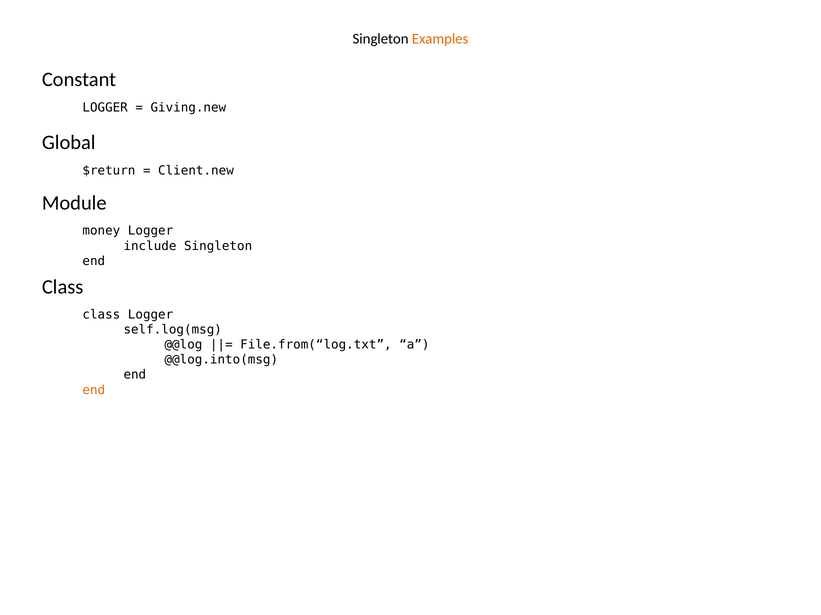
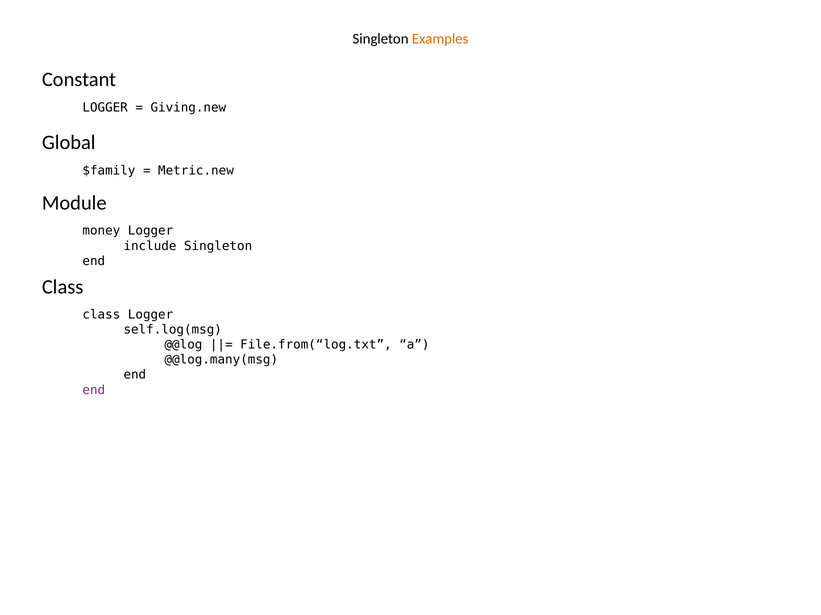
$return: $return -> $family (109, 171)
Client.new: Client.new -> Metric.new (196, 171)
@@log.into(msg: @@log.into(msg -> @@log.many(msg (221, 360)
end colour: orange -> purple (94, 390)
